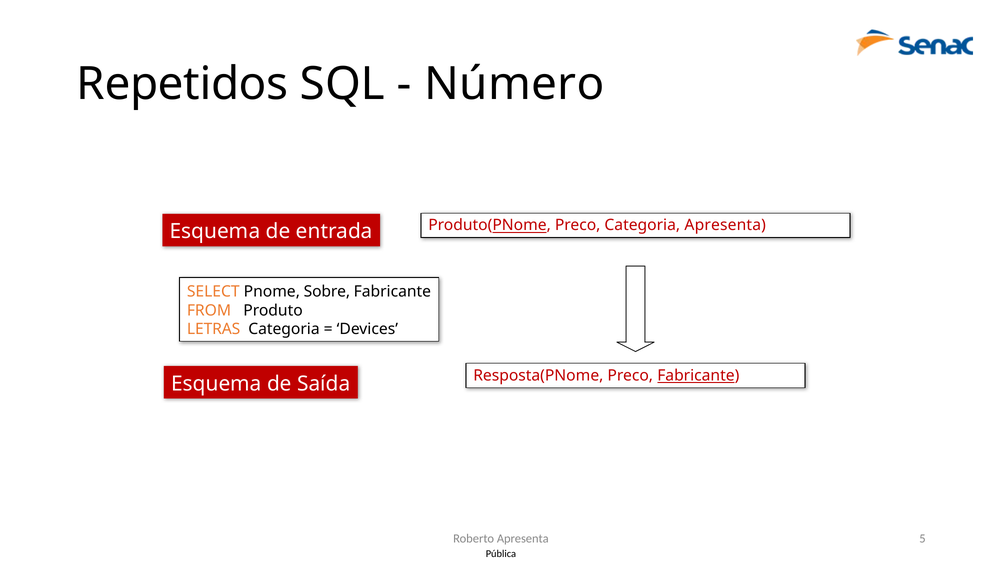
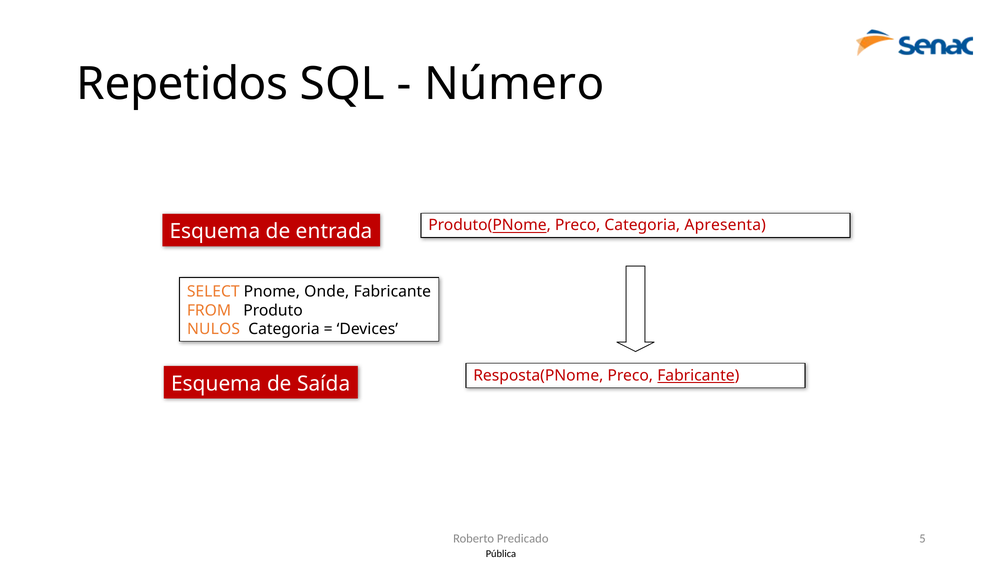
Sobre: Sobre -> Onde (327, 291)
LETRAS: LETRAS -> NULOS (213, 329)
Roberto Apresenta: Apresenta -> Predicado (523, 538)
